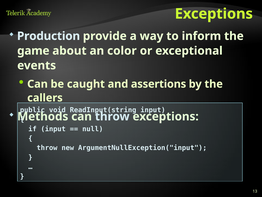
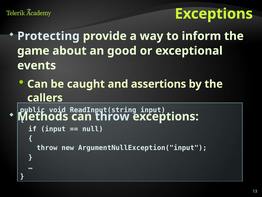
Production: Production -> Protecting (48, 36)
color: color -> good (122, 51)
